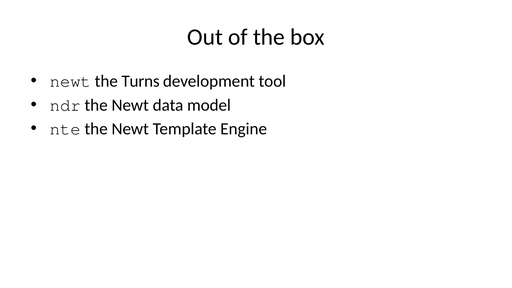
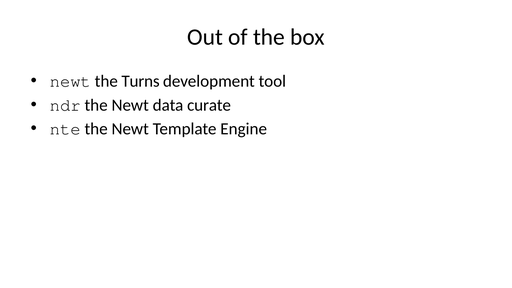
model: model -> curate (209, 105)
